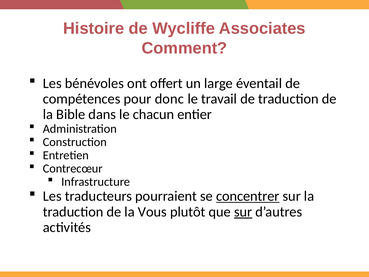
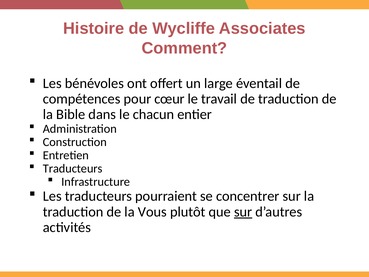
donc: donc -> cœur (169, 99)
Contrecœur: Contrecœur -> Traducteurs (73, 168)
concentrer underline: present -> none (248, 196)
